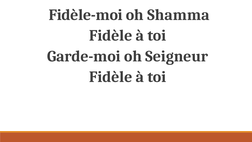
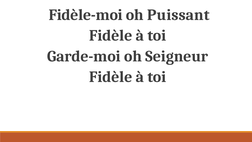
Shamma: Shamma -> Puissant (178, 15)
